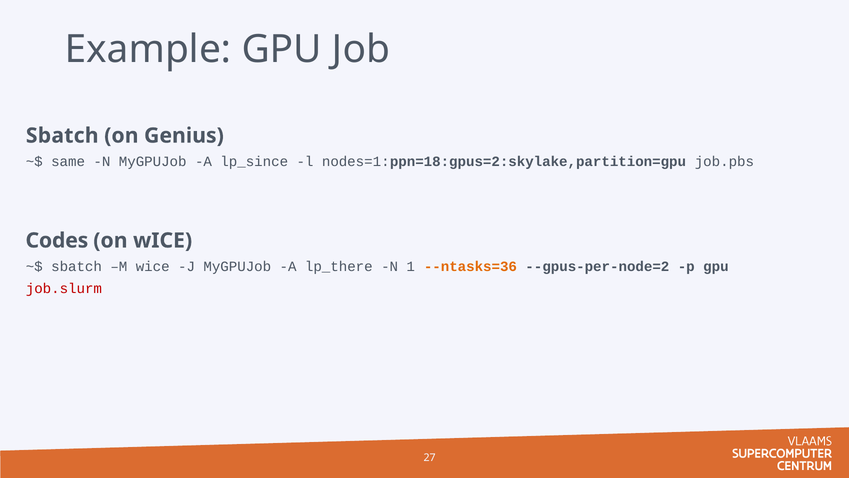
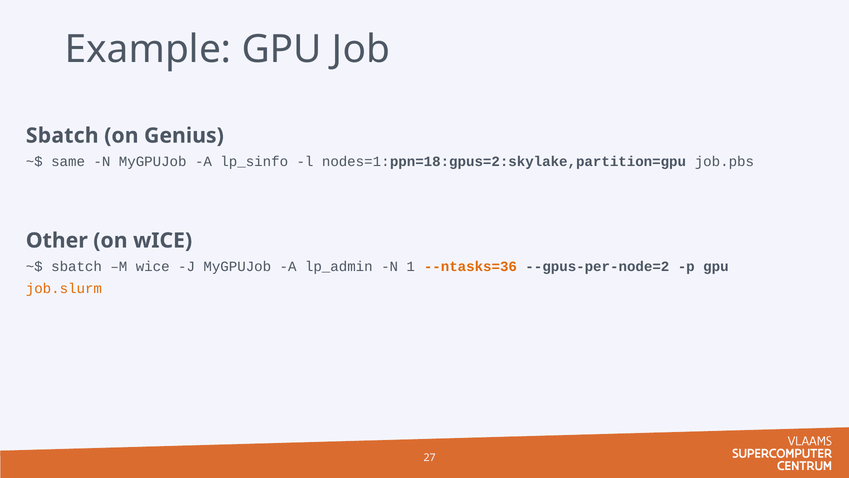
lp_since: lp_since -> lp_sinfo (254, 161)
Codes: Codes -> Other (57, 240)
lp_there: lp_there -> lp_admin (339, 266)
job.slurm colour: red -> orange (64, 288)
